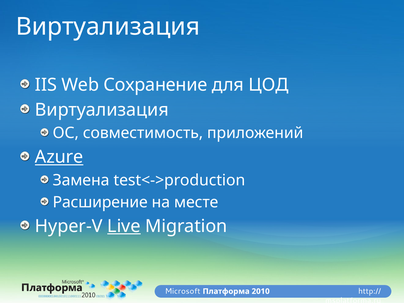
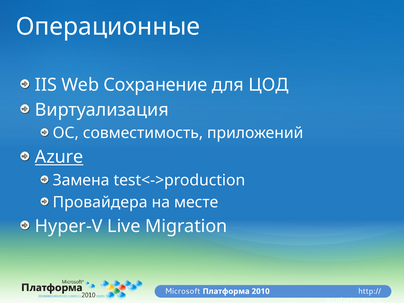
Виртуализация: Виртуализация -> Операционные (108, 27)
Расширение: Расширение -> Провайдера (100, 202)
Live underline: present -> none (124, 226)
